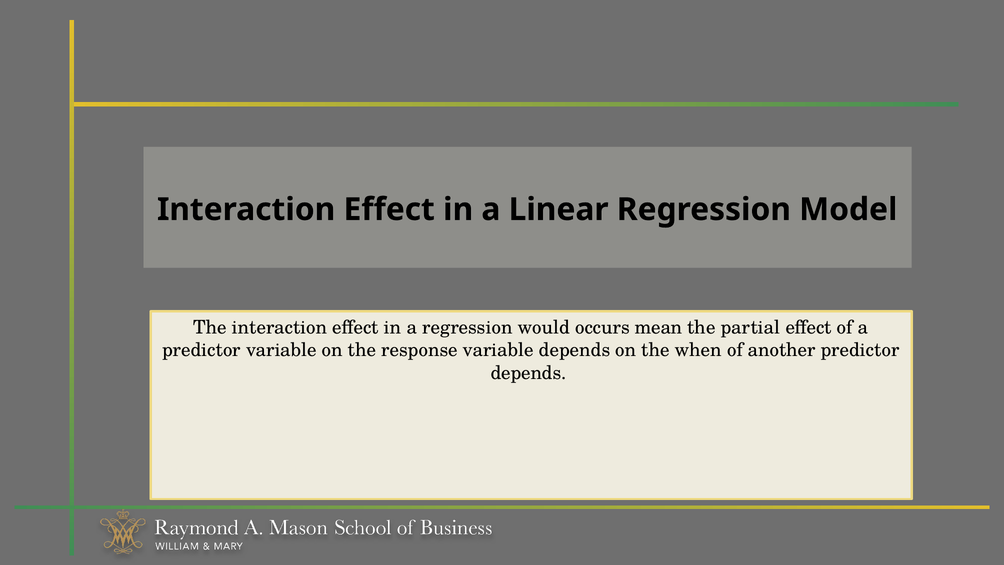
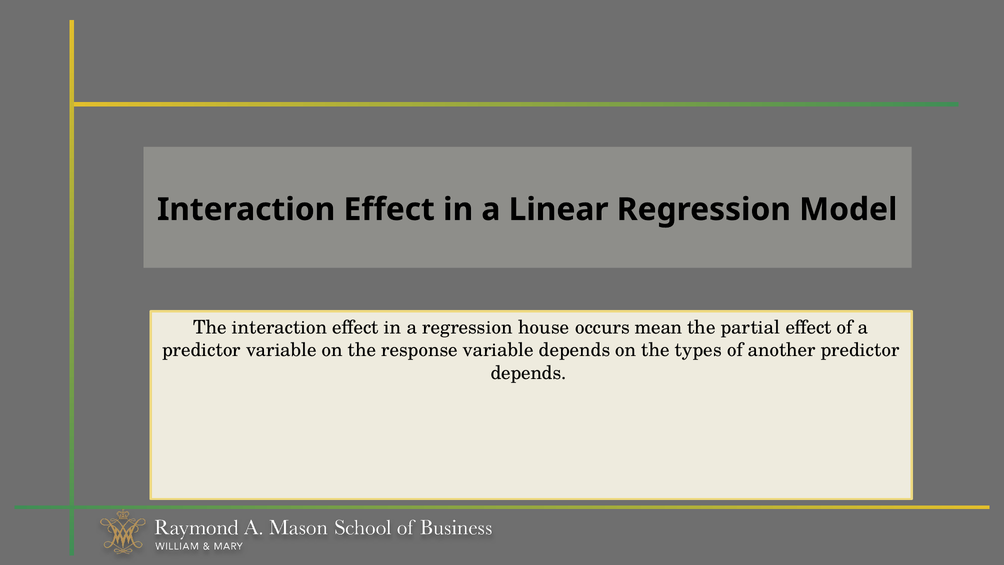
would: would -> house (544, 328)
when: when -> types (698, 350)
